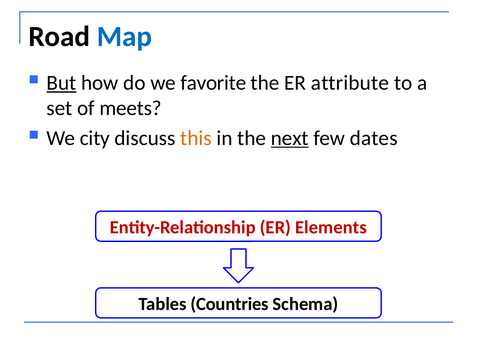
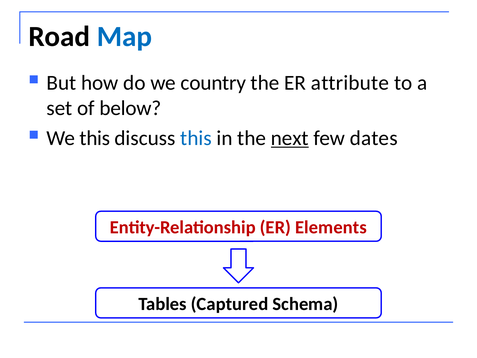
But underline: present -> none (61, 83)
favorite: favorite -> country (213, 83)
meets: meets -> below (131, 108)
We city: city -> this (95, 138)
this colour: orange -> blue (196, 138)
Countries: Countries -> Captured (230, 304)
